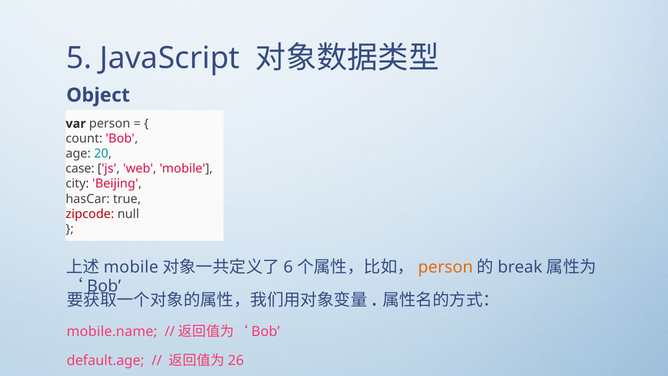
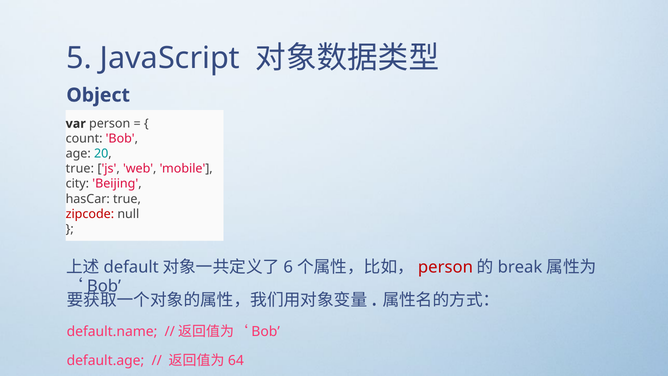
case: case -> true (80, 169)
mobile: mobile -> default (131, 267)
person colour: orange -> red (445, 267)
mobile.name: mobile.name -> default.name (112, 332)
26: 26 -> 64 (236, 360)
